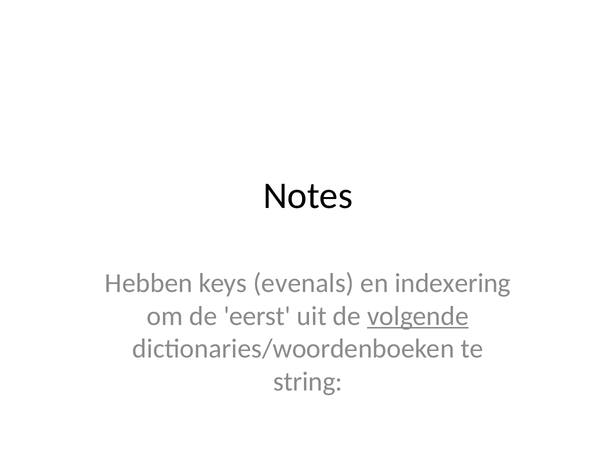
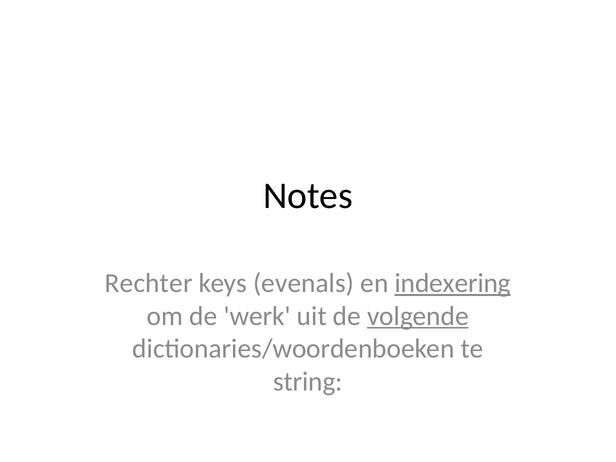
Hebben: Hebben -> Rechter (149, 283)
indexering underline: none -> present (453, 283)
eerst: eerst -> werk (257, 316)
